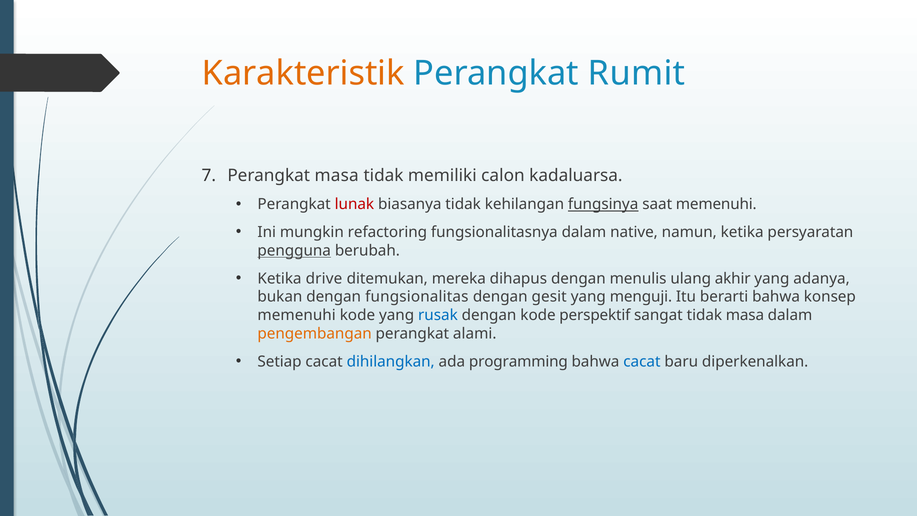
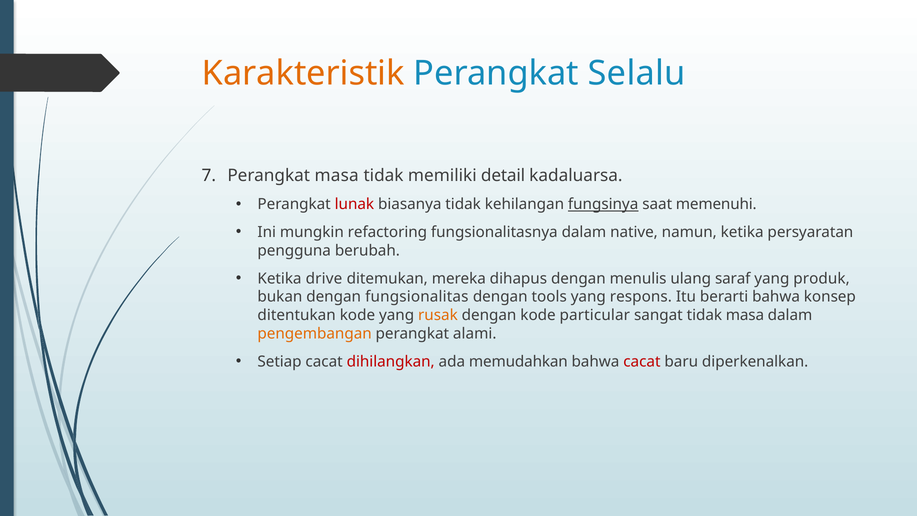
Rumit: Rumit -> Selalu (637, 73)
calon: calon -> detail (503, 175)
pengguna underline: present -> none (294, 251)
akhir: akhir -> saraf (733, 278)
adanya: adanya -> produk (822, 278)
gesit: gesit -> tools (549, 297)
menguji: menguji -> respons (641, 297)
memenuhi: memenuhi -> ditentukan (297, 315)
rusak colour: blue -> orange (438, 315)
perspektif: perspektif -> particular (595, 315)
dihilangkan colour: blue -> red (391, 361)
programming: programming -> memudahkan (518, 361)
cacat colour: blue -> red (642, 361)
